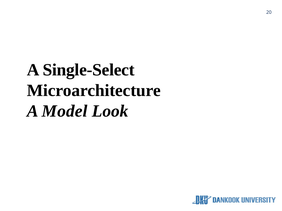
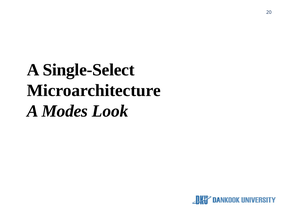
Model: Model -> Modes (65, 111)
